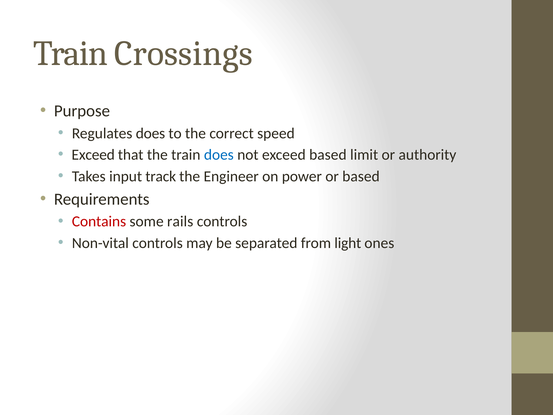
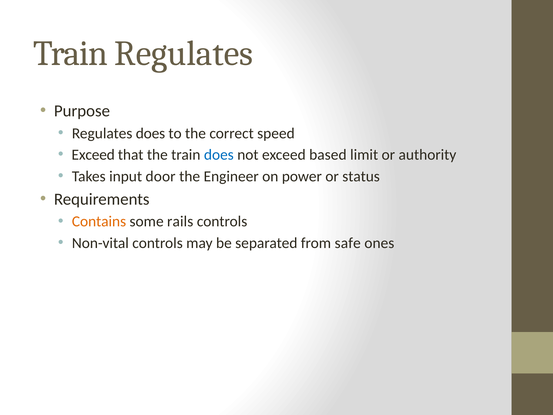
Train Crossings: Crossings -> Regulates (184, 54)
track: track -> door (161, 176)
or based: based -> status (361, 176)
Contains colour: red -> orange (99, 221)
light: light -> safe (348, 243)
